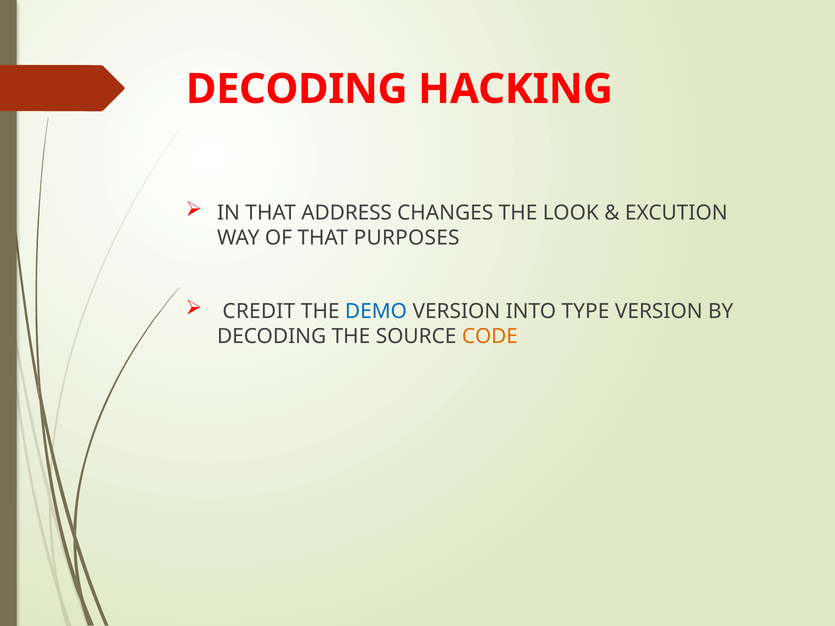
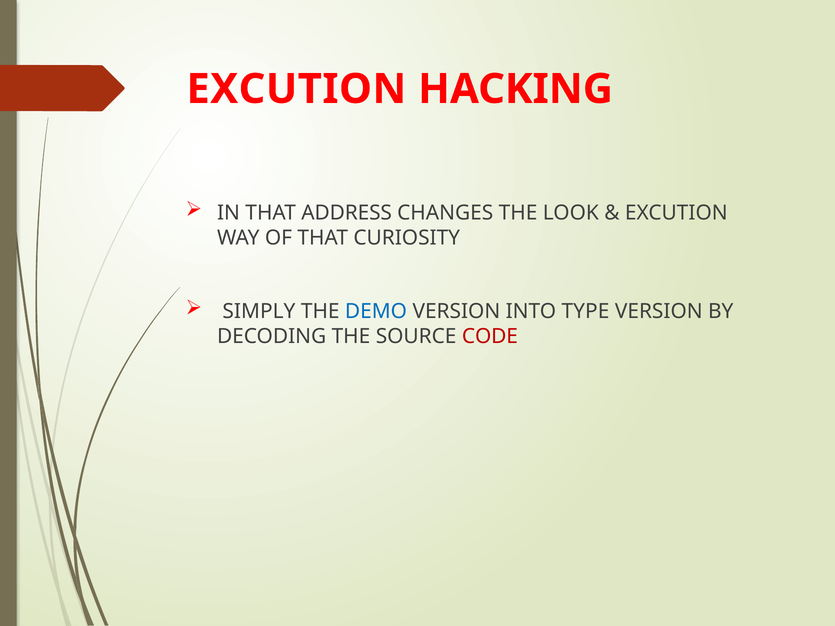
DECODING: DECODING -> EXCUTION (296, 89)
PURPOSES: PURPOSES -> CURIOSITY (407, 238)
CREDIT: CREDIT -> SIMPLY (259, 311)
CODE colour: orange -> red (490, 336)
